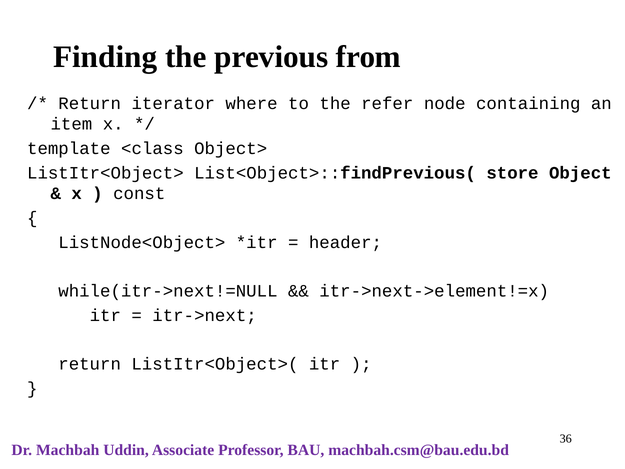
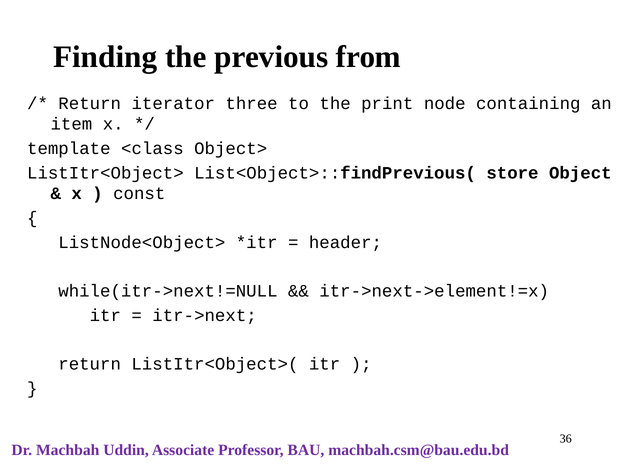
where: where -> three (252, 103)
refer: refer -> print (387, 103)
